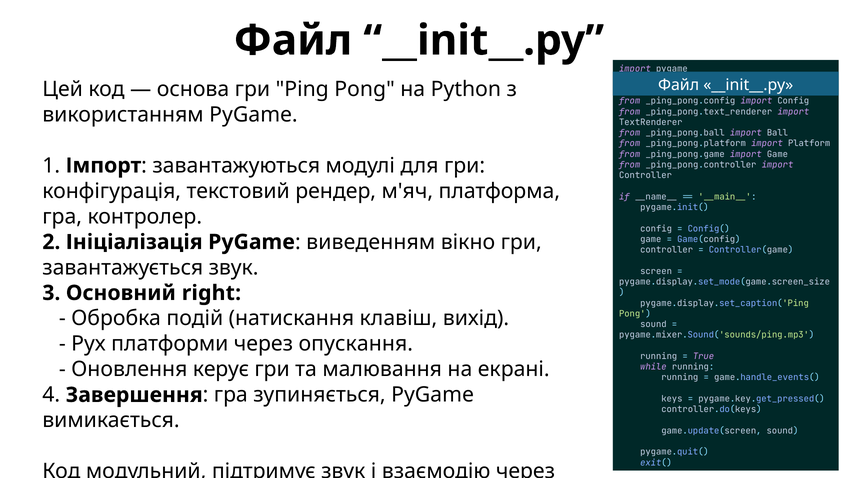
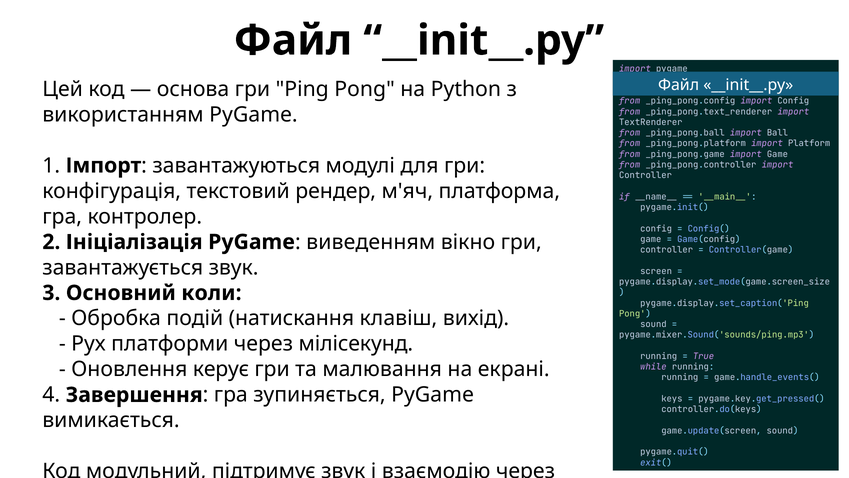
right: right -> коли (211, 293)
опускання: опускання -> мілісекунд (356, 344)
